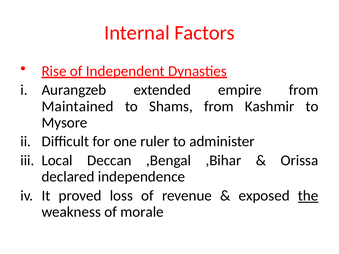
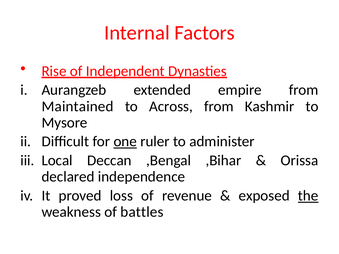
Shams: Shams -> Across (171, 106)
one underline: none -> present (125, 142)
morale: morale -> battles (142, 212)
